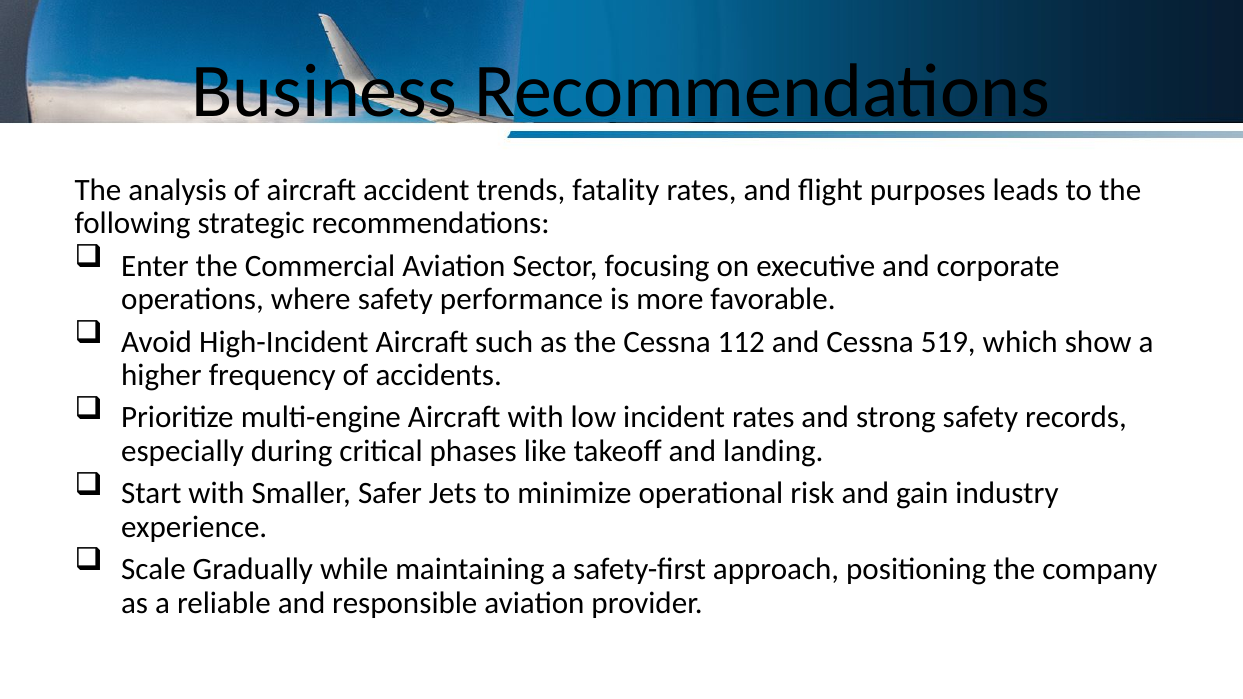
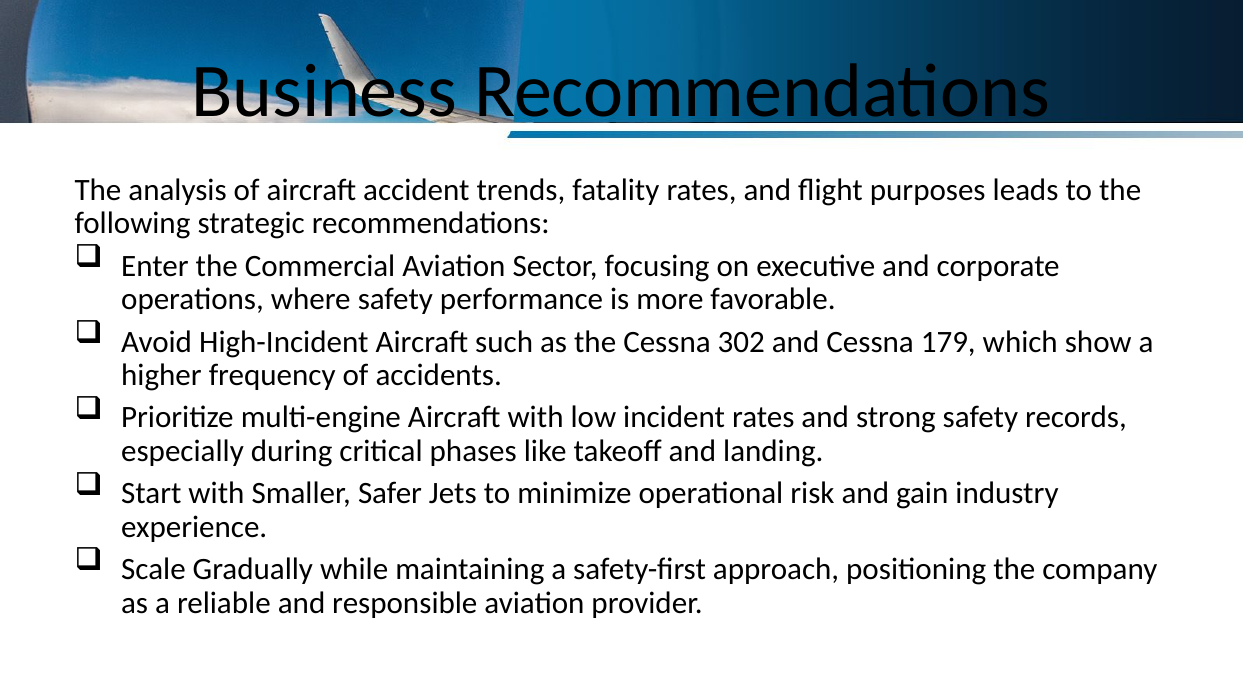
112: 112 -> 302 (741, 342)
519: 519 -> 179 (948, 342)
